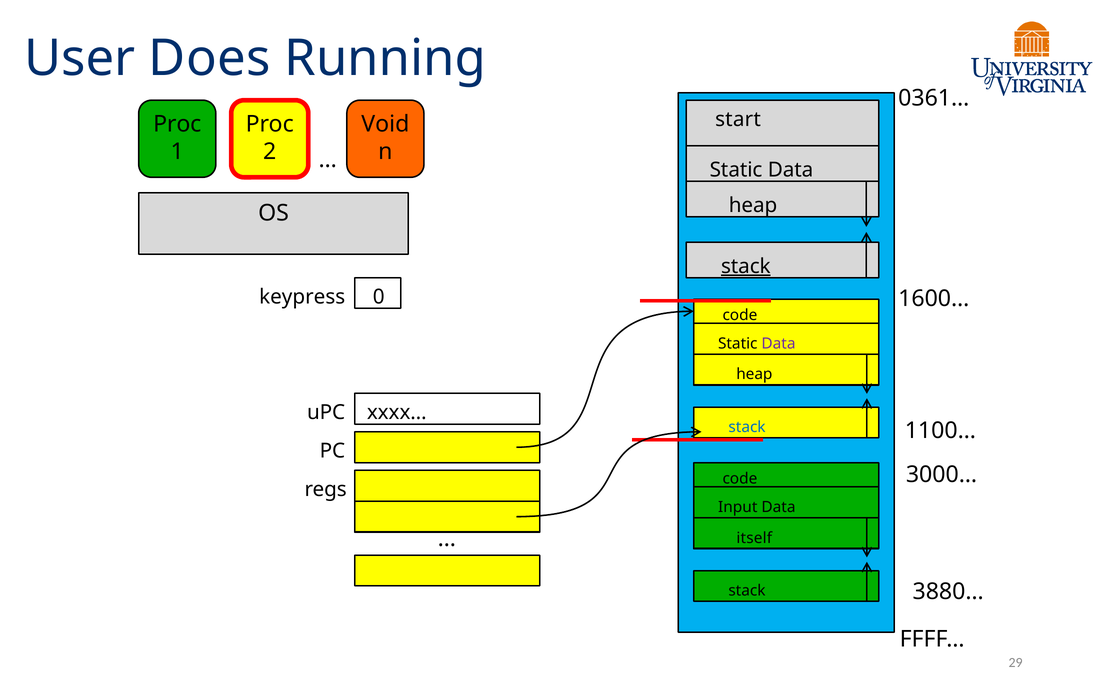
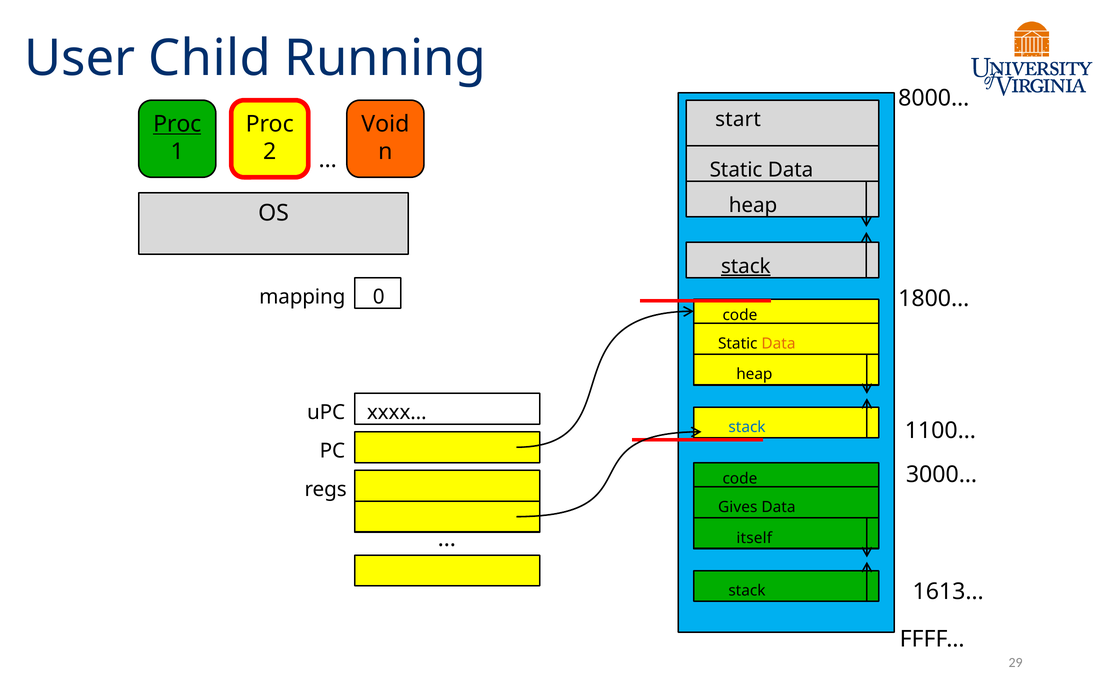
Does: Does -> Child (210, 58)
0361…: 0361… -> 8000… (934, 98)
Proc underline: none -> present (177, 124)
keypress: keypress -> mapping (302, 297)
1600…: 1600… -> 1800… (934, 298)
Data colour: purple -> orange (778, 343)
Input: Input -> Gives (738, 507)
3880…: 3880… -> 1613… (948, 591)
